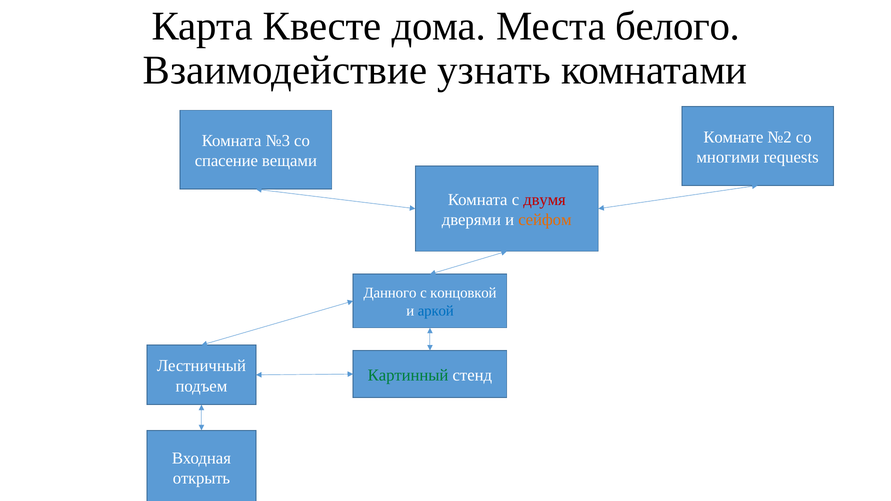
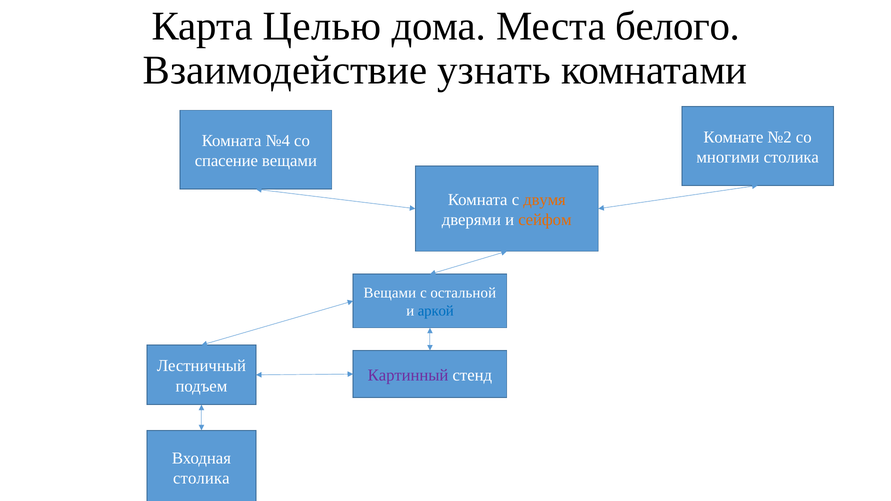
Квесте: Квесте -> Целью (322, 26)
№3: №3 -> №4 (278, 141)
многими requests: requests -> столика (791, 157)
двумя colour: red -> orange (545, 200)
Данного: Данного -> Вещами (390, 293)
концовкой: концовкой -> остальной (463, 293)
Картинный colour: green -> purple (408, 375)
открыть: открыть -> столика (201, 478)
